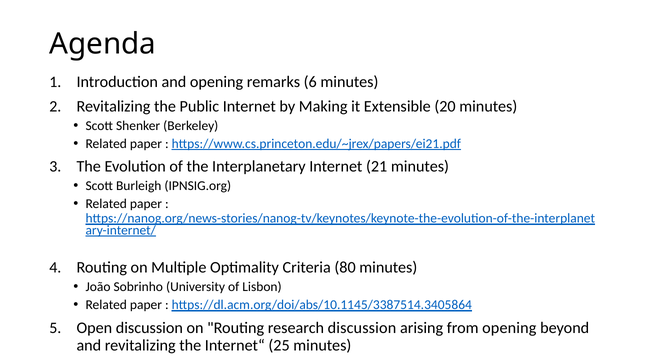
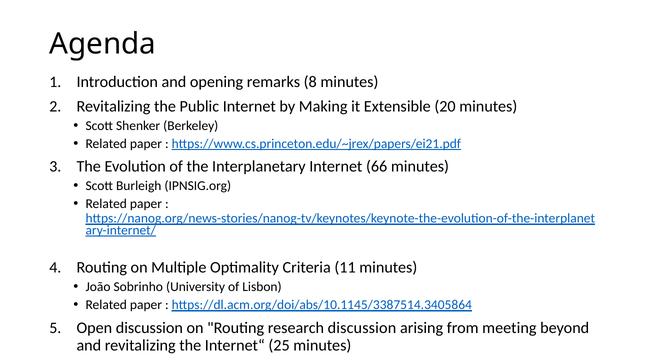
6: 6 -> 8 (310, 82)
21: 21 -> 66 (377, 167)
80: 80 -> 11 (345, 268)
from opening: opening -> meeting (509, 328)
